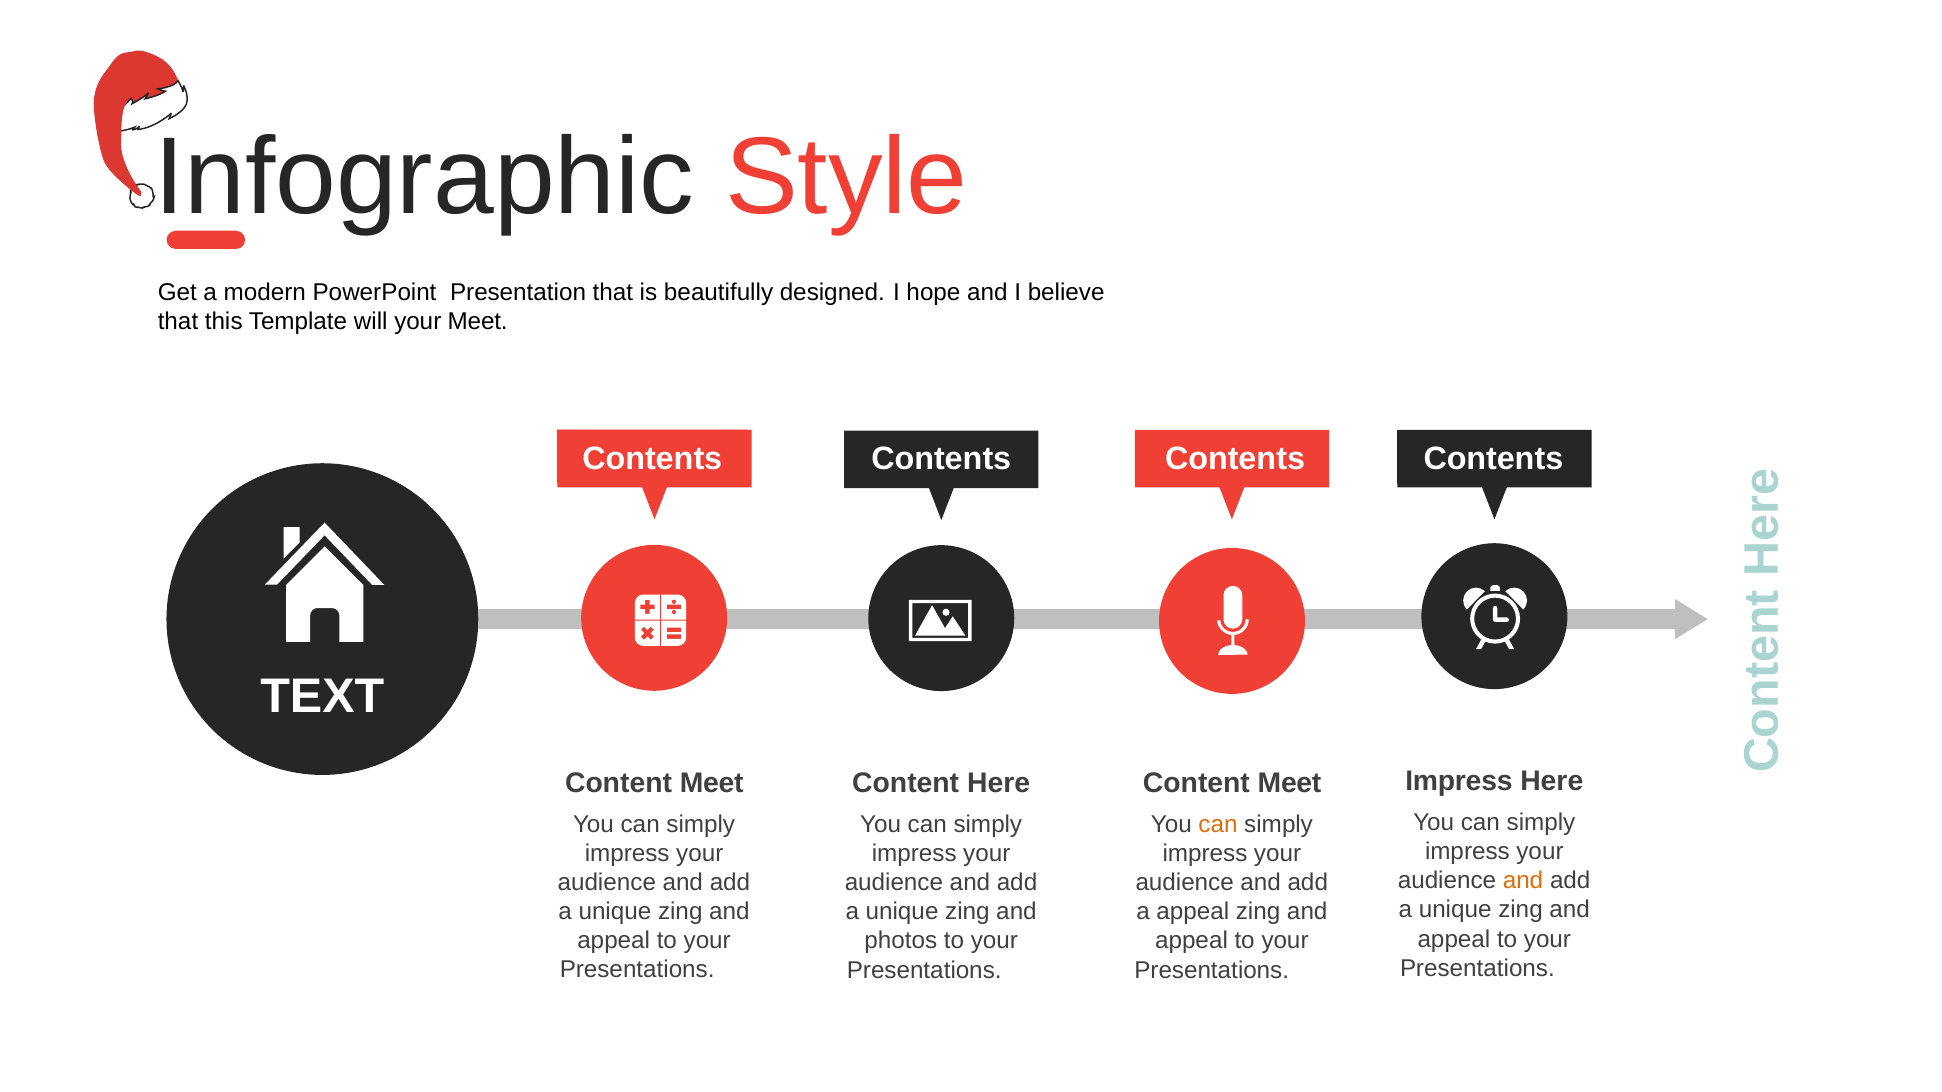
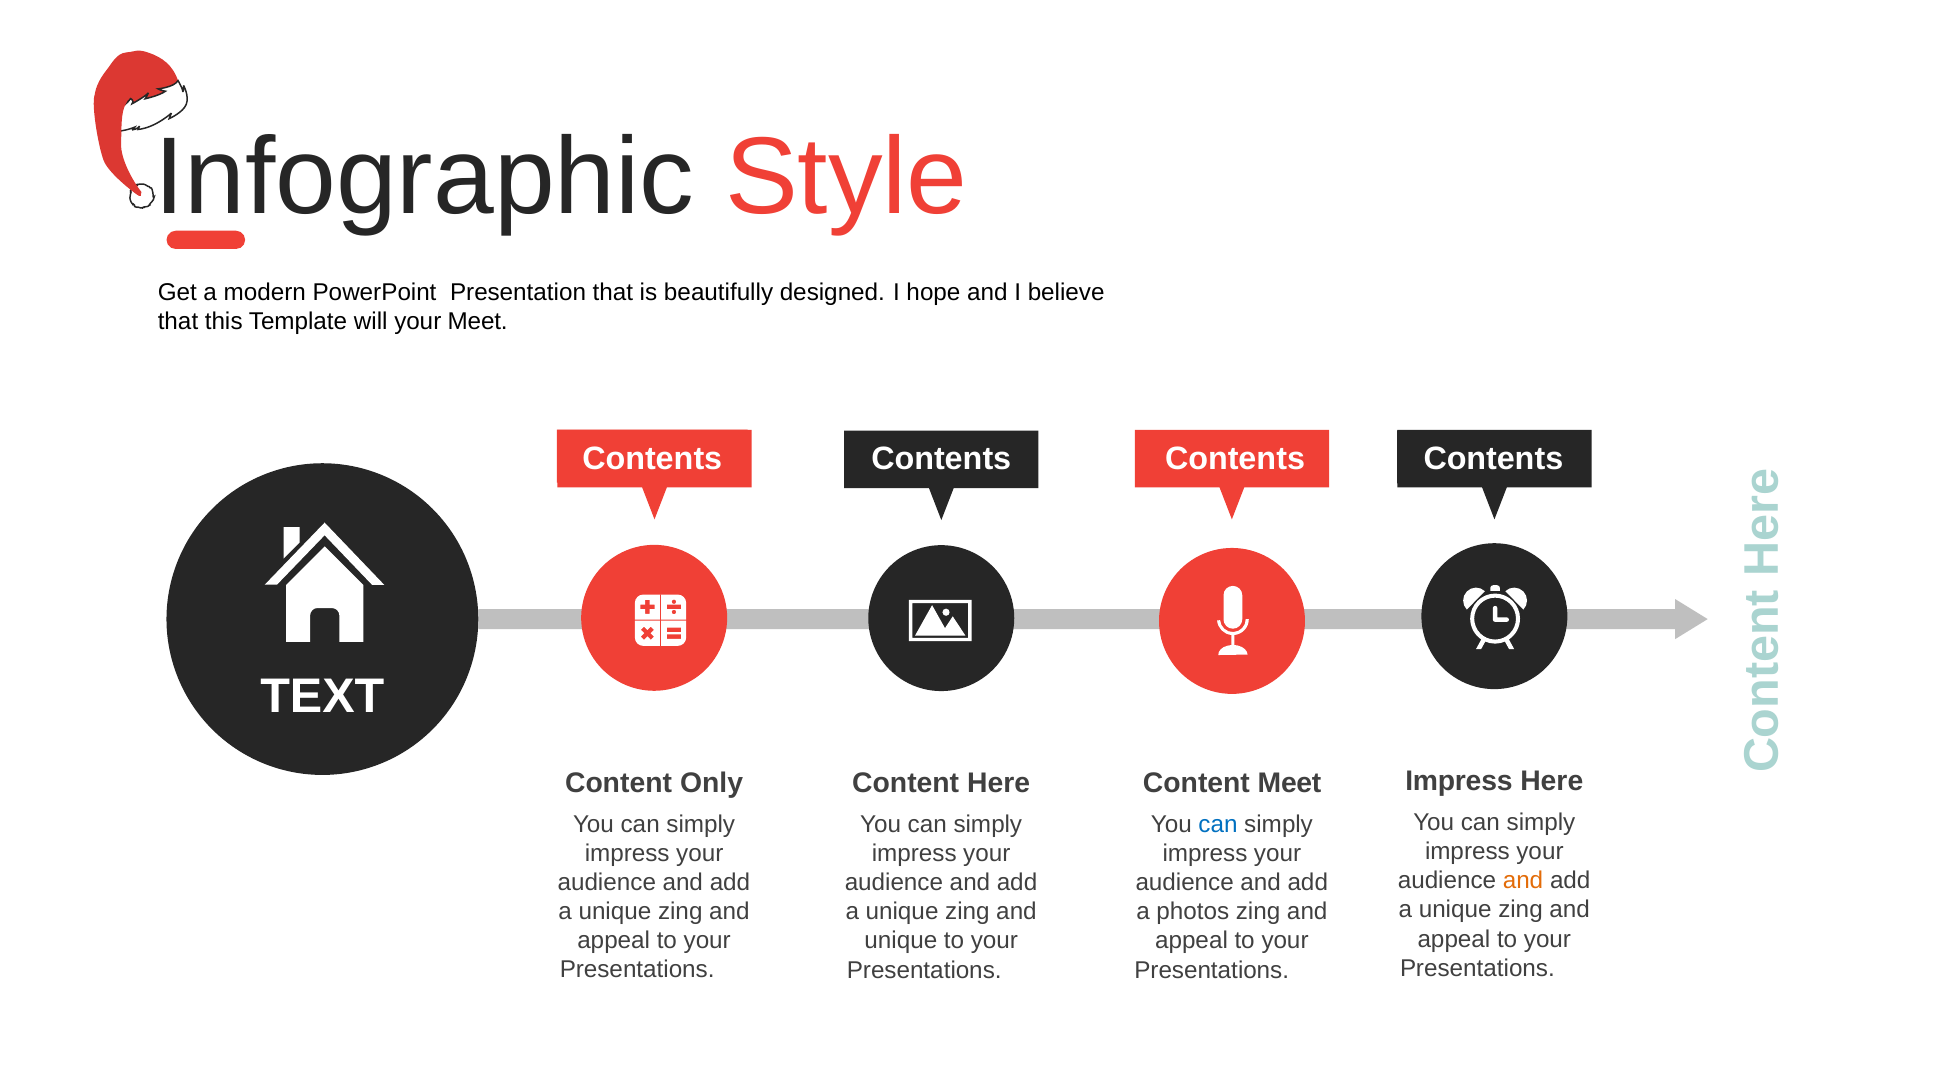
Meet: Meet -> Only (712, 783)
can colour: orange -> blue (1218, 825)
a appeal: appeal -> photos (1193, 912)
photos: photos -> unique (901, 941)
